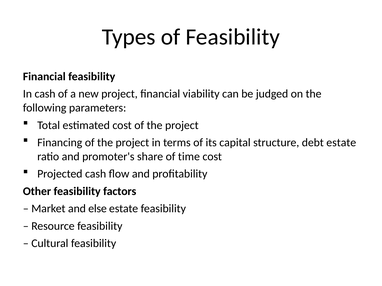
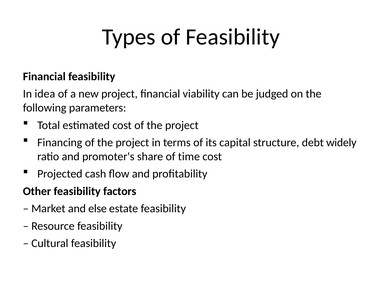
In cash: cash -> idea (45, 94)
debt estate: estate -> widely (341, 143)
